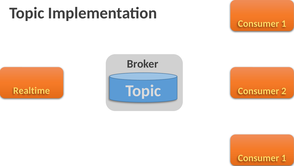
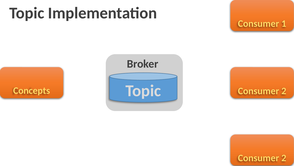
Realtime: Realtime -> Concepts (32, 90)
1: 1 -> 2 (284, 157)
